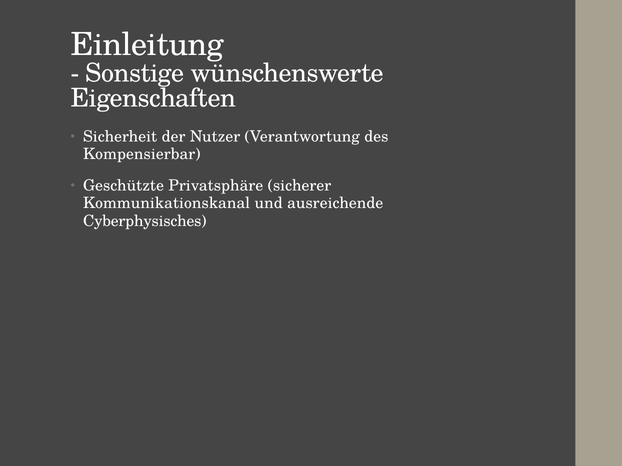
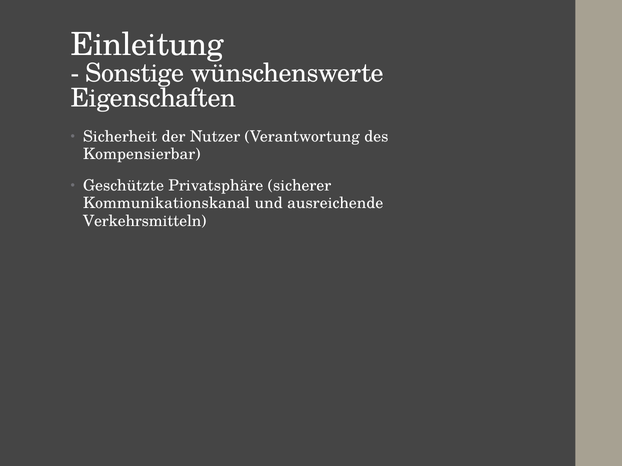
Cyberphysisches: Cyberphysisches -> Verkehrsmitteln (145, 221)
